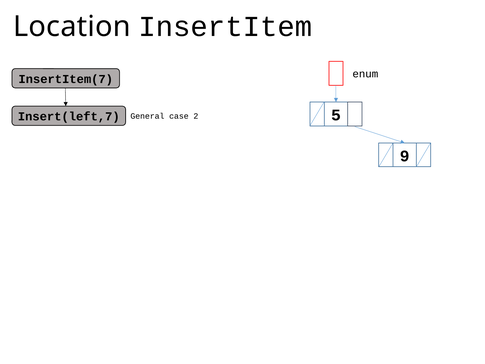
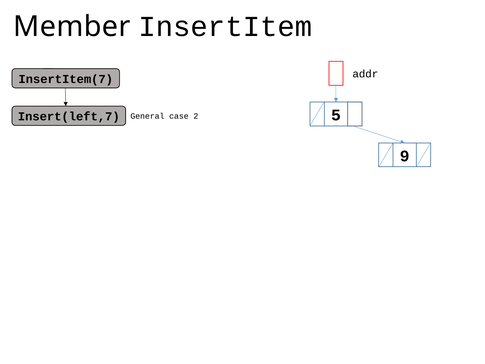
Location: Location -> Member (72, 26)
enum: enum -> addr (365, 74)
